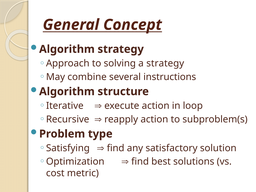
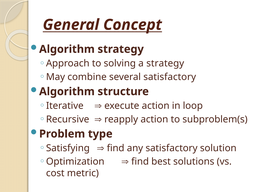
several instructions: instructions -> satisfactory (170, 77)
